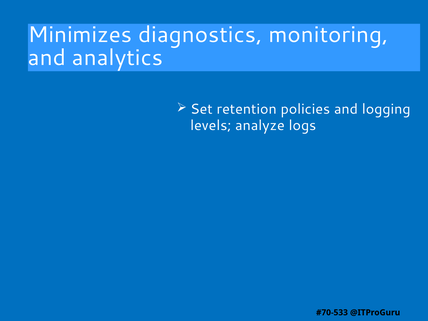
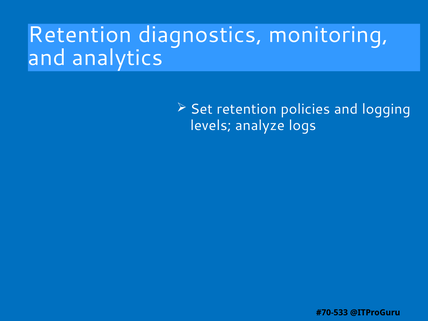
Minimizes: Minimizes -> Retention (80, 35)
